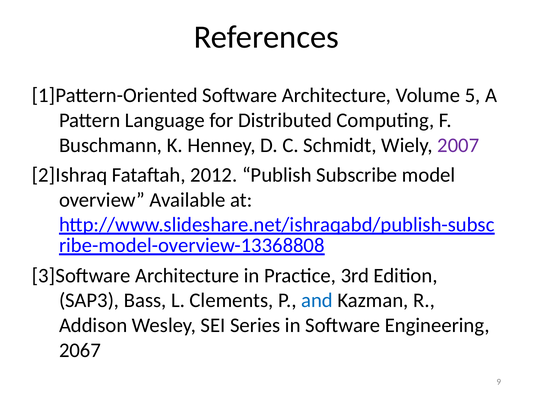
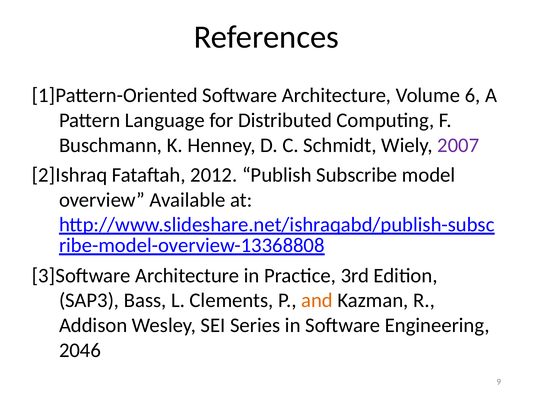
5: 5 -> 6 (473, 95)
and colour: blue -> orange (317, 300)
2067: 2067 -> 2046 (80, 350)
